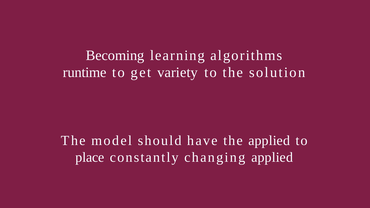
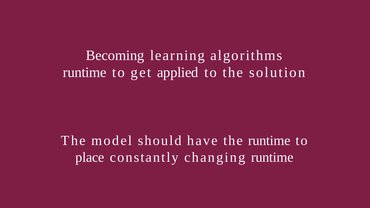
variety: variety -> applied (178, 72)
the applied: applied -> runtime (269, 141)
changing applied: applied -> runtime (272, 157)
